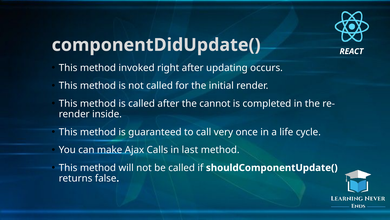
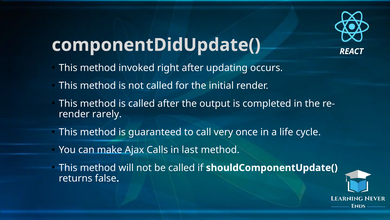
cannot: cannot -> output (215, 103)
inside: inside -> rarely (107, 114)
